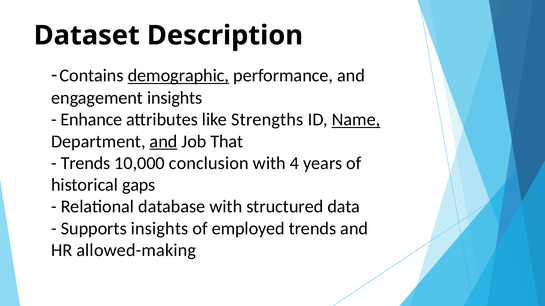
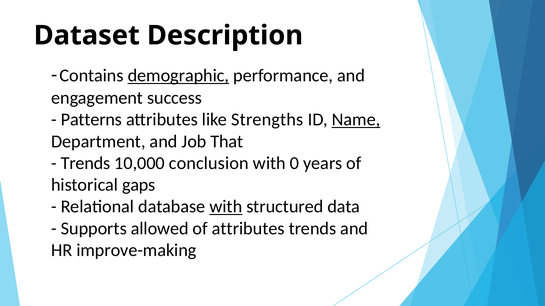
engagement insights: insights -> success (175, 98)
Enhance: Enhance -> Patterns (91, 120)
and underline: present -> none (164, 142)
4: 4 -> 0 (295, 163)
with underline: none -> present (226, 207)
Supports insights: insights -> allowed (160, 229)
of employed: employed -> attributes (248, 229)
allowed-making: allowed-making -> improve-making (136, 251)
